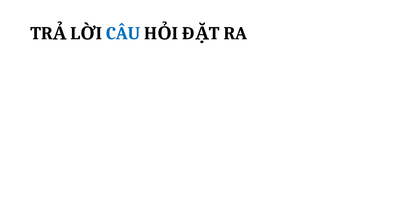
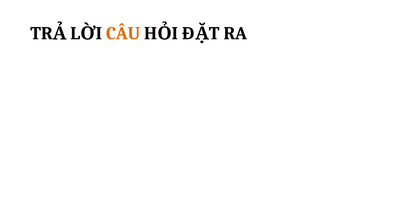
CÂU colour: blue -> orange (123, 33)
